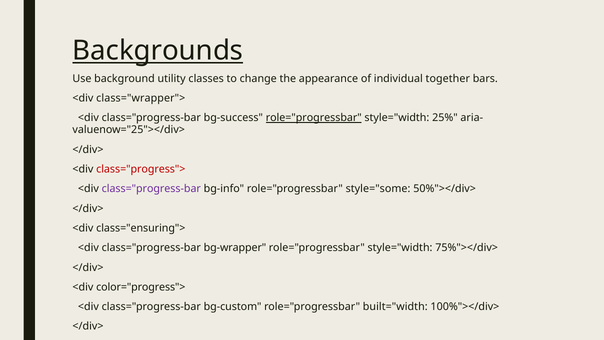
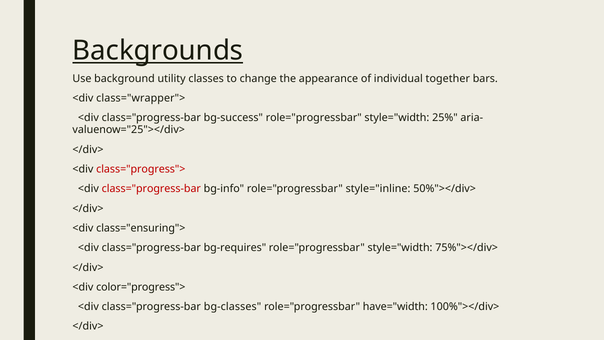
role="progressbar underline: present -> none (314, 118)
class="progress-bar colour: purple -> red (151, 189)
style="some: style="some -> style="inline (378, 189)
bg-wrapper: bg-wrapper -> bg-requires (235, 248)
bg-custom: bg-custom -> bg-classes (232, 307)
built="width: built="width -> have="width (395, 307)
